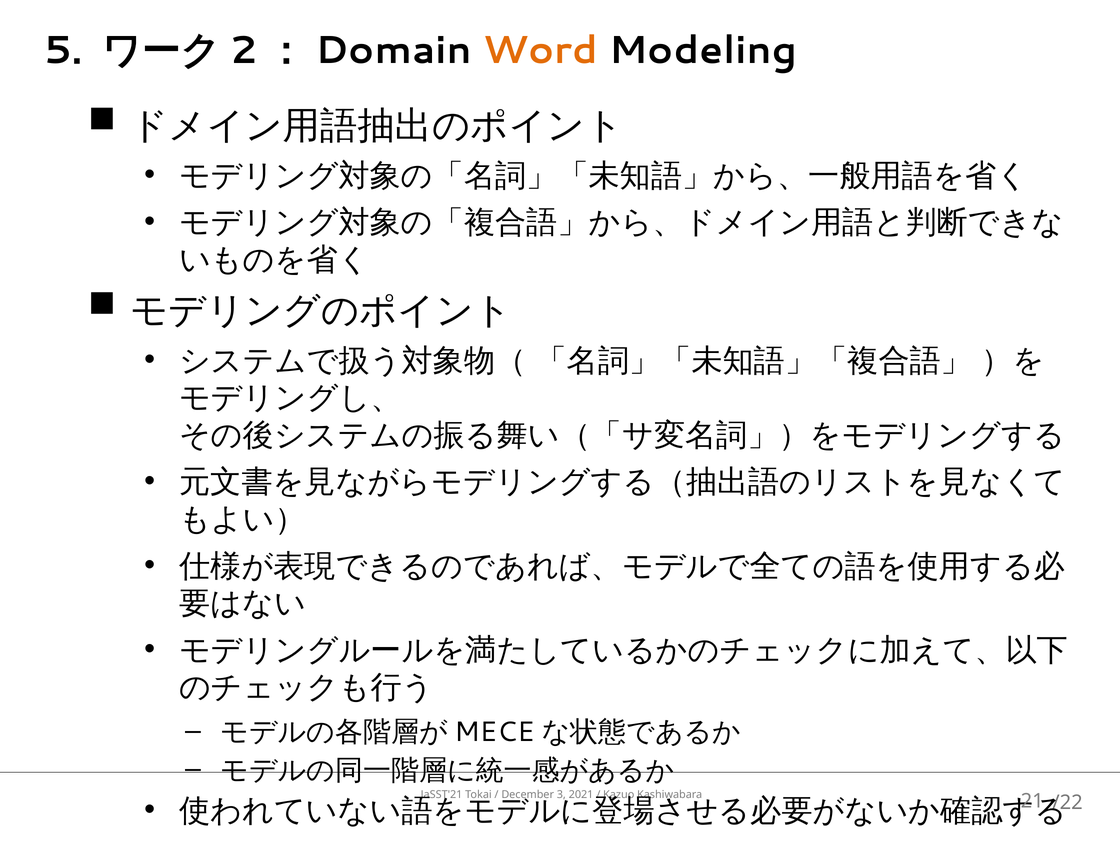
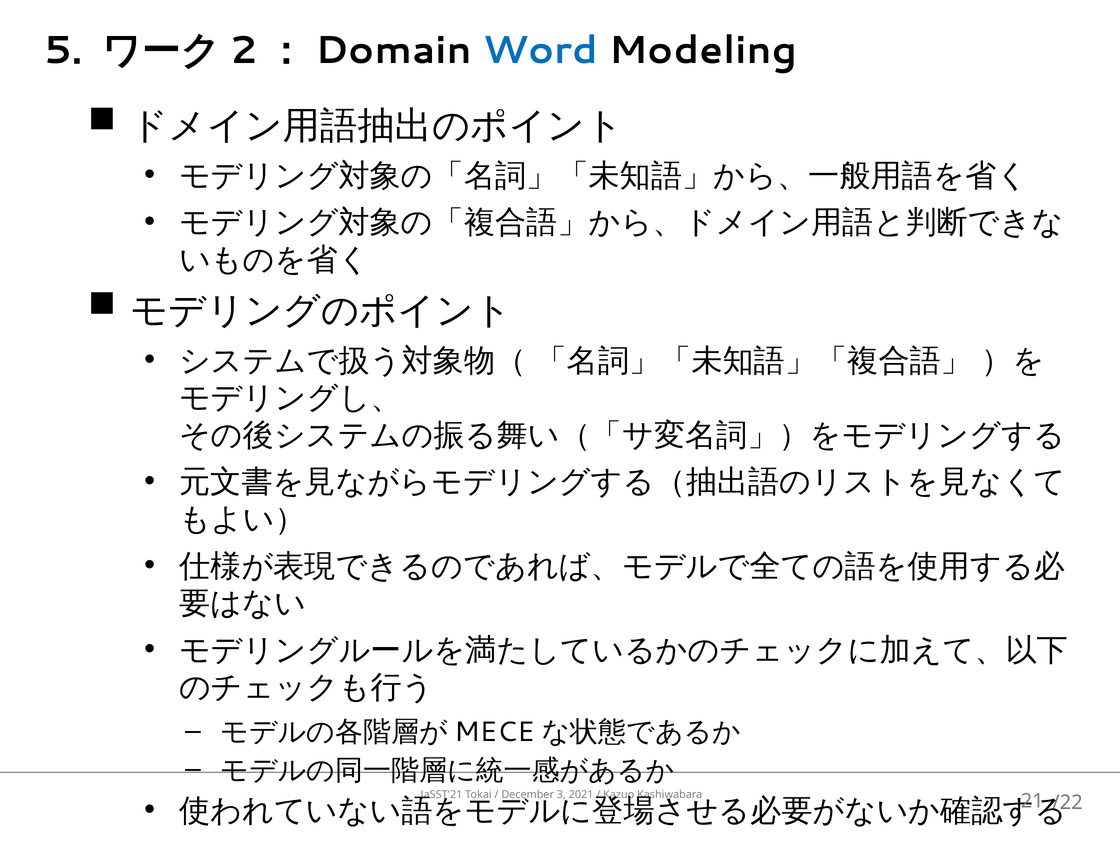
Word colour: orange -> blue (540, 50)
